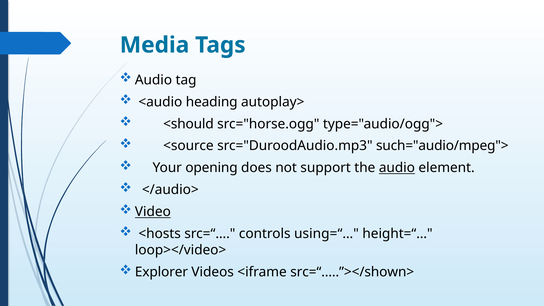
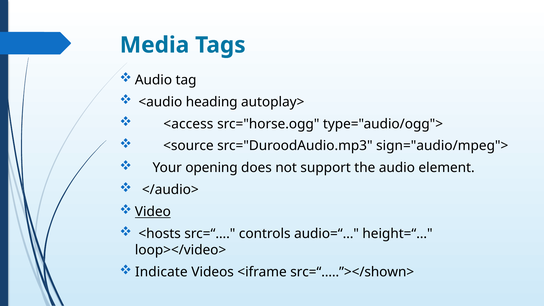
<should: <should -> <access (188, 124)
such="audio/mpeg">: such="audio/mpeg"> -> sign="audio/mpeg"> (442, 146)
audio underline: present -> none (397, 168)
using=“…: using=“… -> audio=“… (327, 234)
Explorer: Explorer -> Indicate (161, 272)
